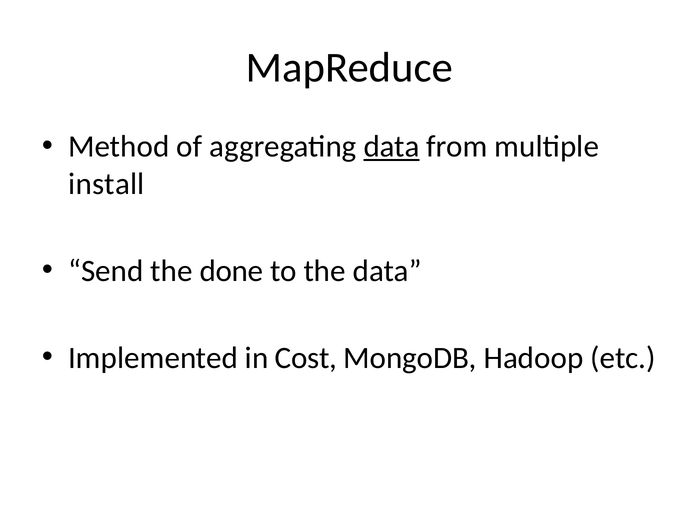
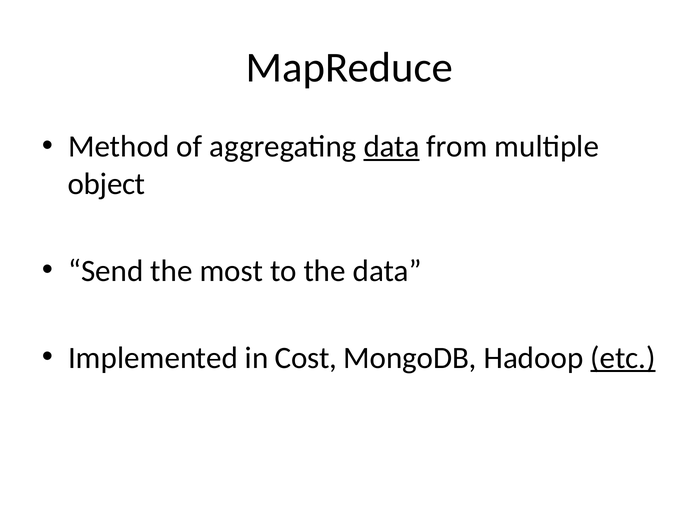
install: install -> object (107, 184)
done: done -> most (231, 271)
etc underline: none -> present (623, 358)
